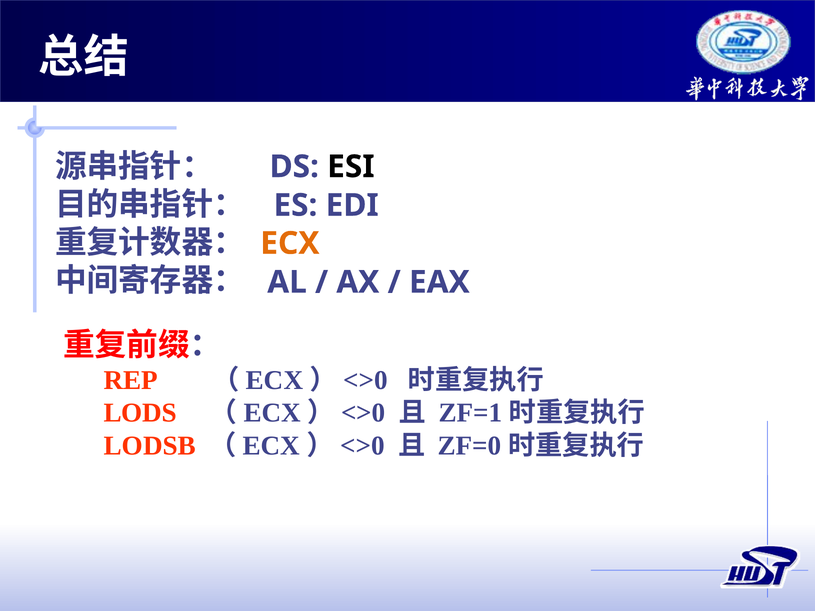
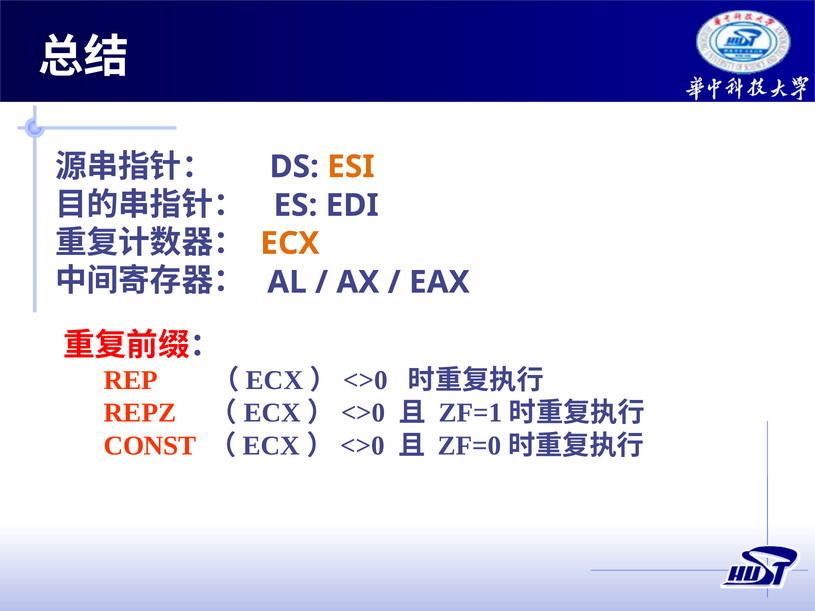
ESI colour: black -> orange (351, 167)
LODS: LODS -> REPZ (140, 413)
LODSB: LODSB -> CONST (150, 446)
